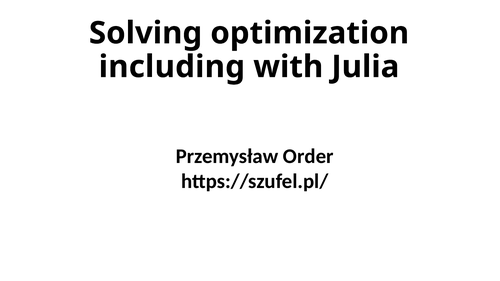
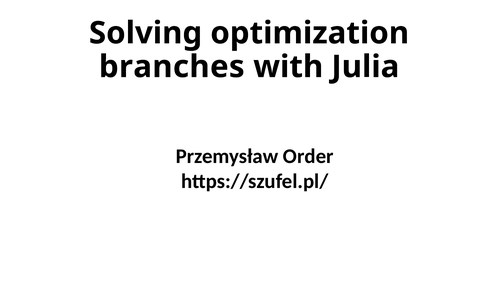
including: including -> branches (172, 67)
